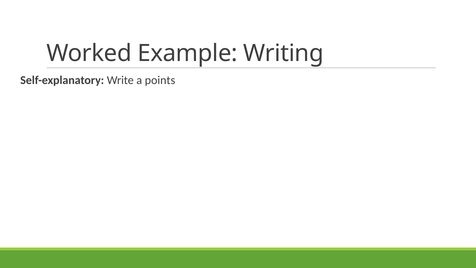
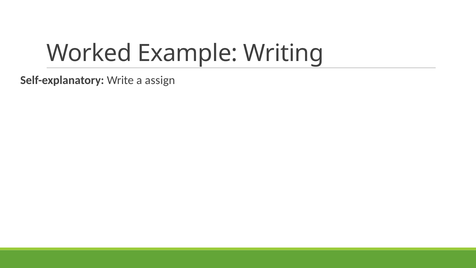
points: points -> assign (160, 80)
